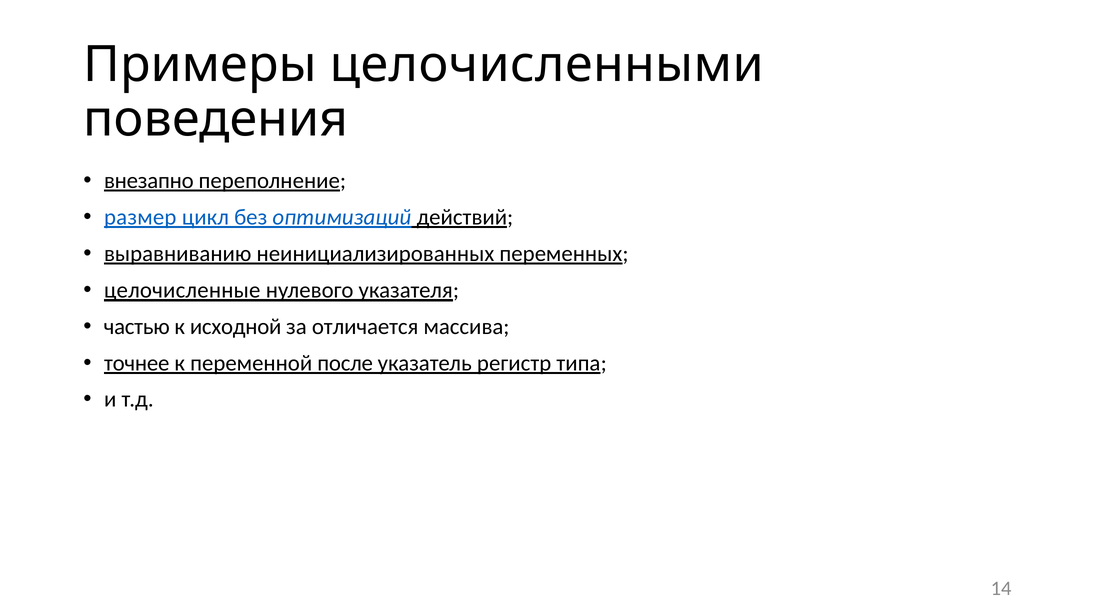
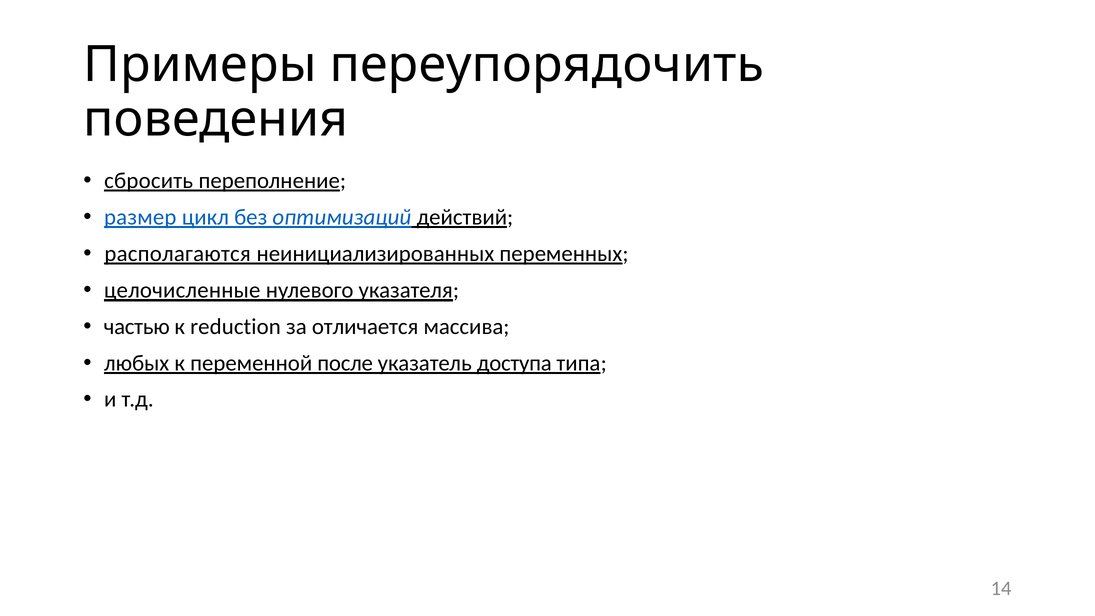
целочисленными: целочисленными -> переупорядочить (547, 65)
внезапно: внезапно -> сбросить (149, 181)
выравниванию: выравниванию -> располагаются (178, 254)
исходной: исходной -> reduction (235, 327)
точнее: точнее -> любых (137, 363)
регистр: регистр -> доступа (514, 363)
